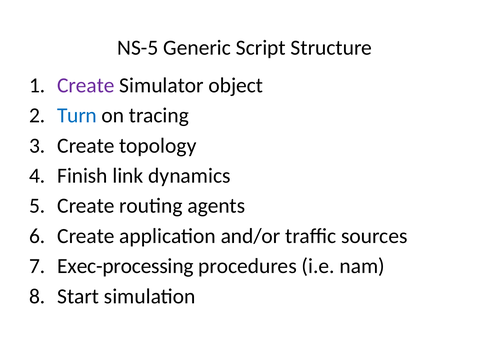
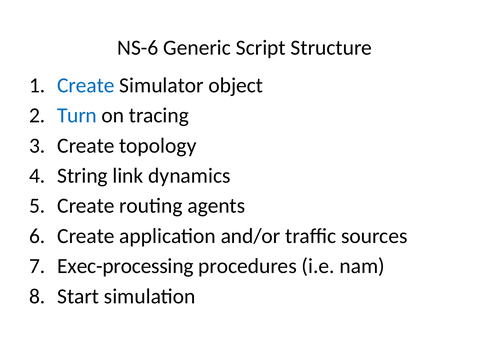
NS-5: NS-5 -> NS-6 (138, 48)
Create colour: purple -> blue (86, 85)
Finish: Finish -> String (82, 176)
